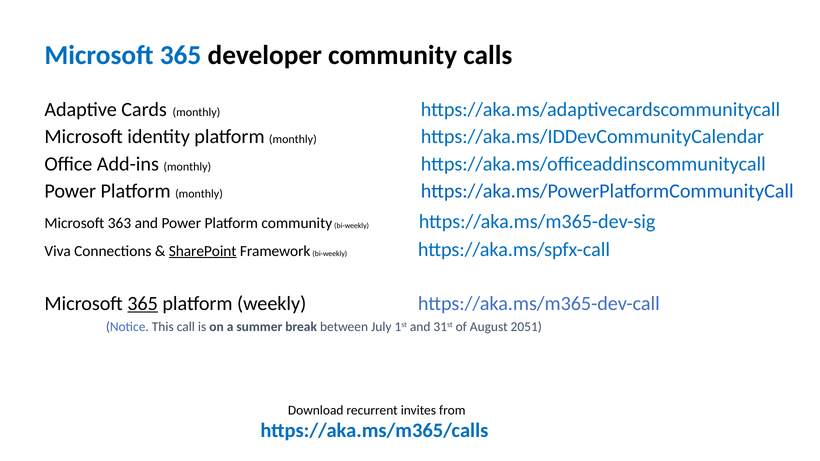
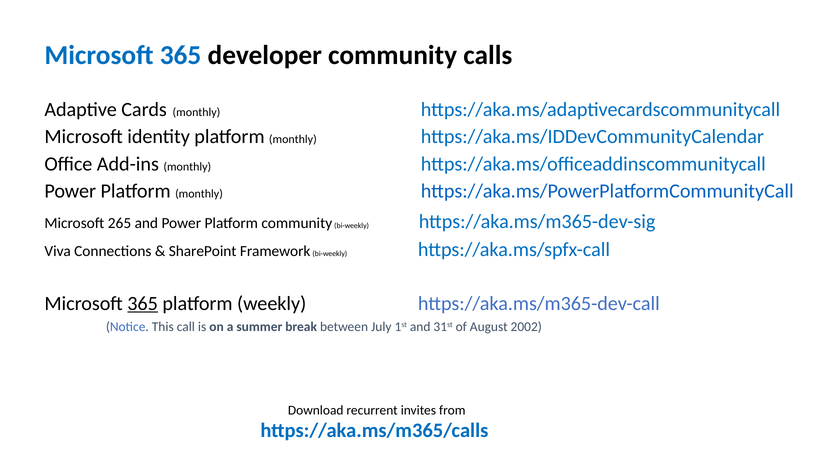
363: 363 -> 265 (119, 223)
SharePoint underline: present -> none (203, 251)
2051: 2051 -> 2002 (526, 327)
